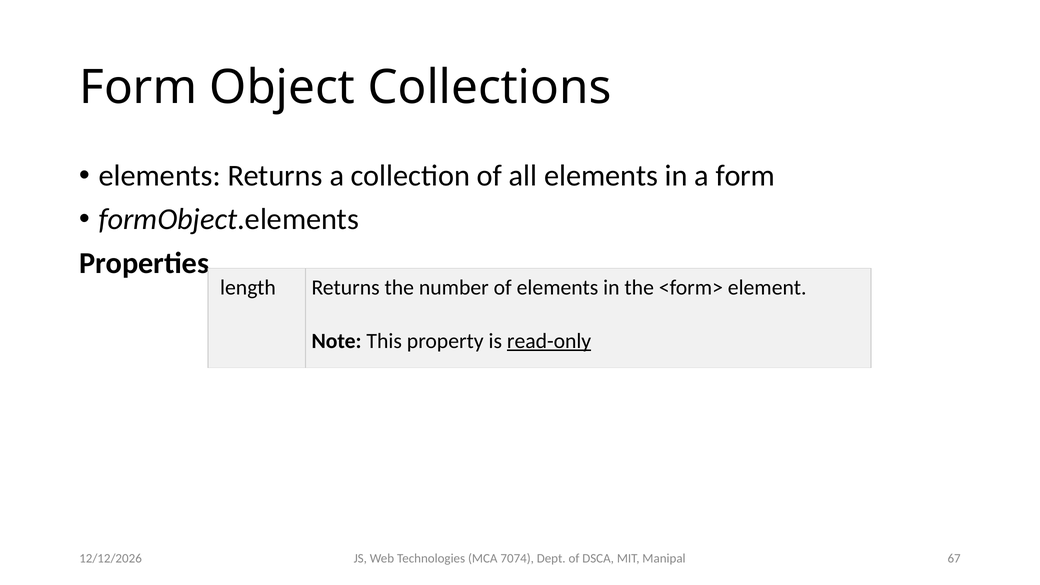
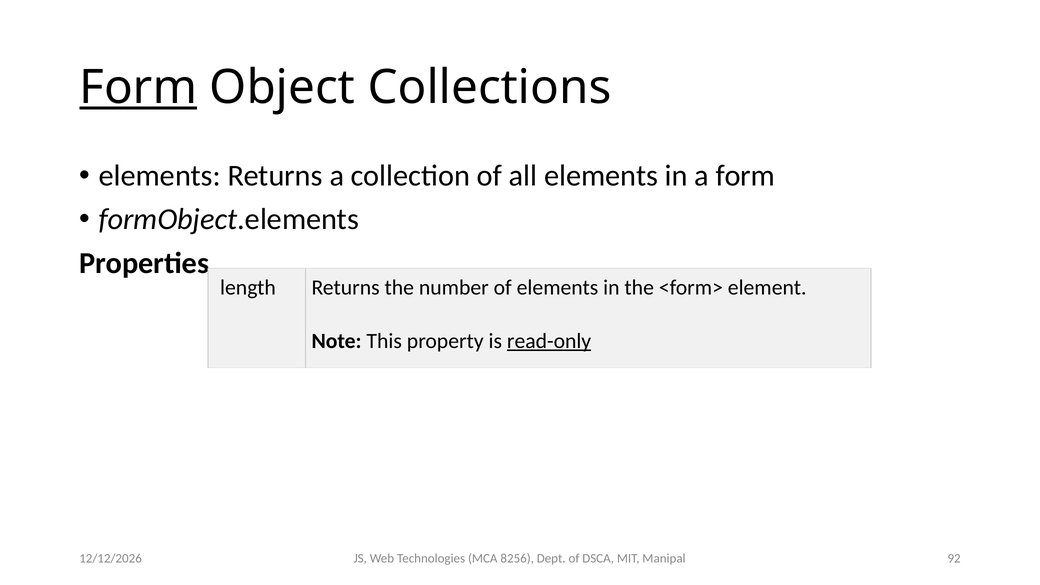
Form underline: none -> present (138, 87)
7074: 7074 -> 8256 (517, 559)
67: 67 -> 92 (954, 559)
